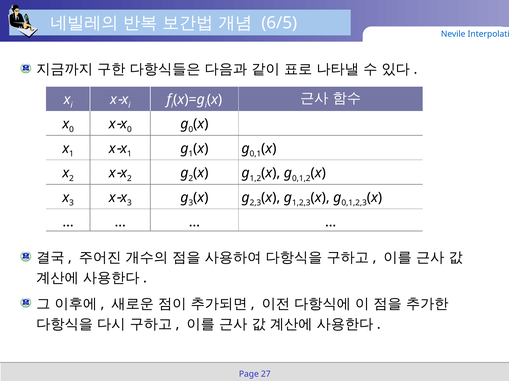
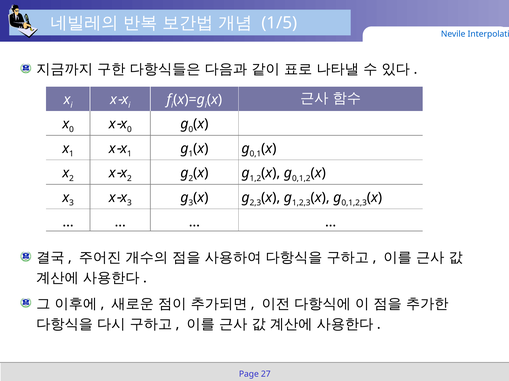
6/5: 6/5 -> 1/5 (279, 23)
